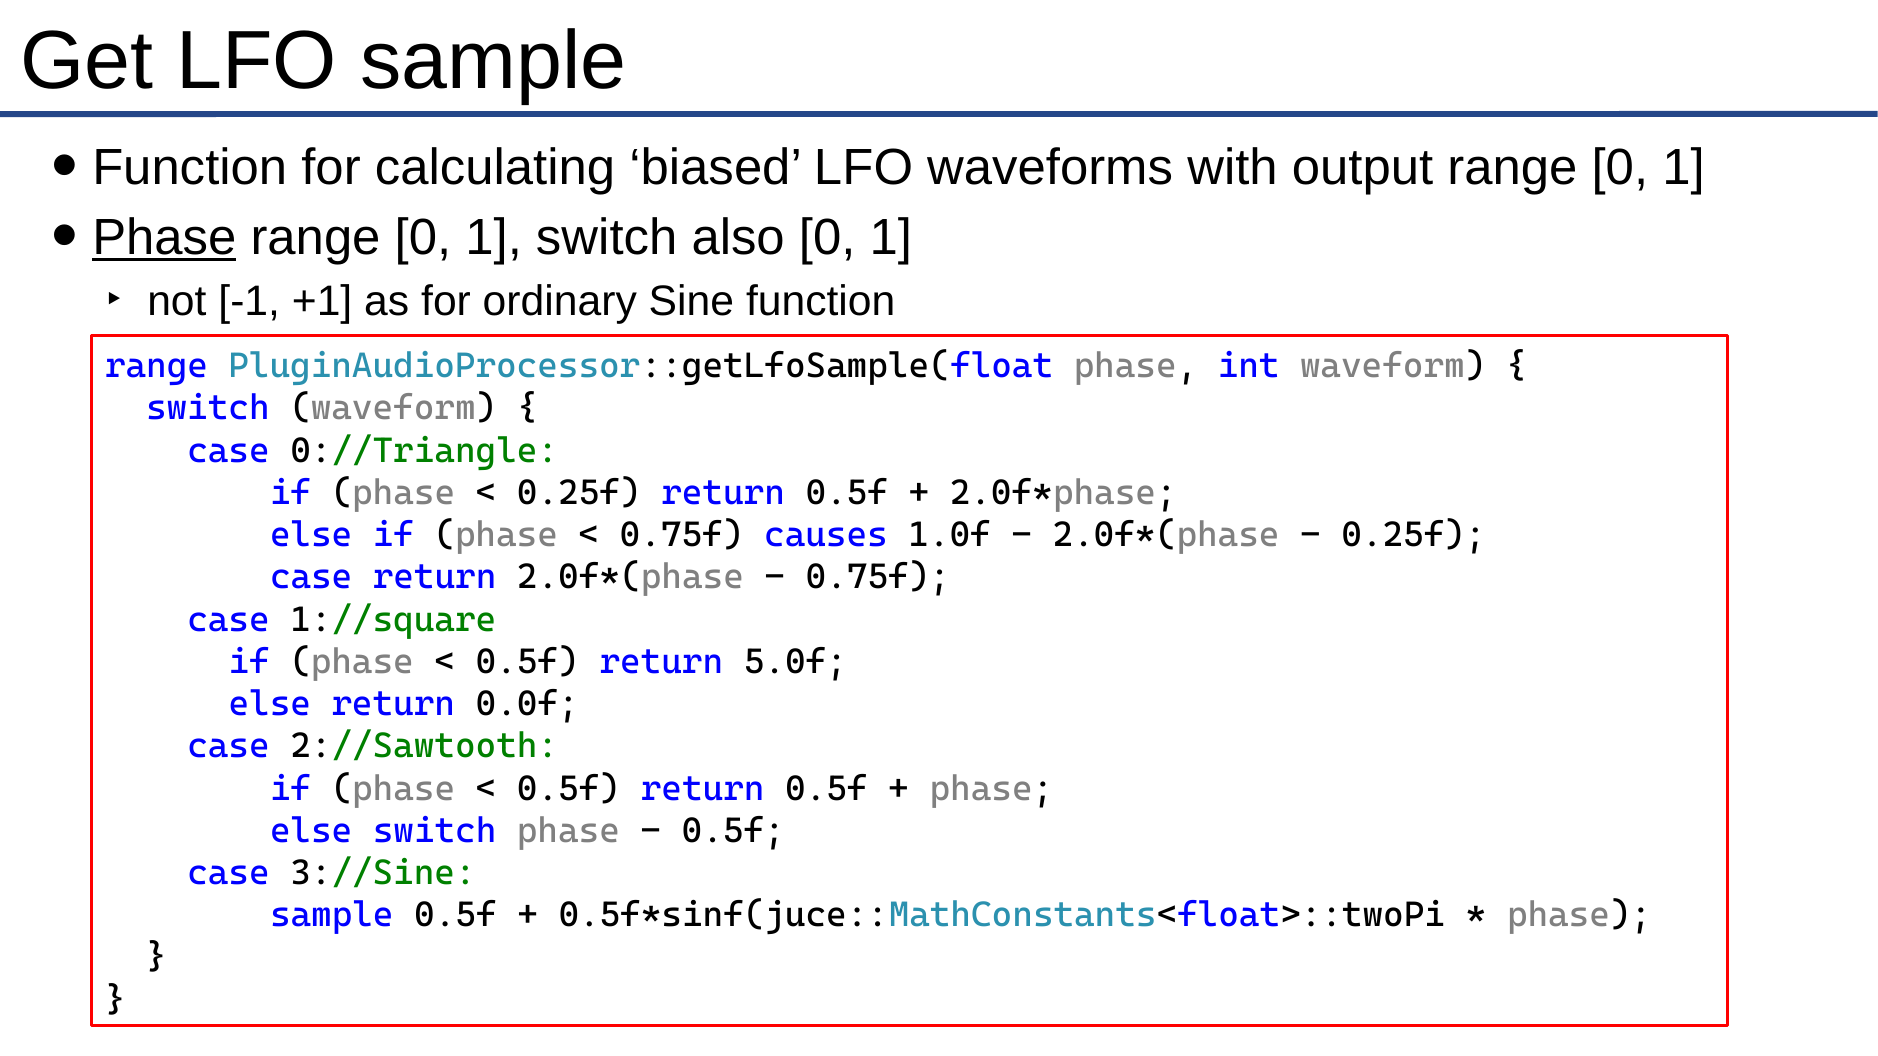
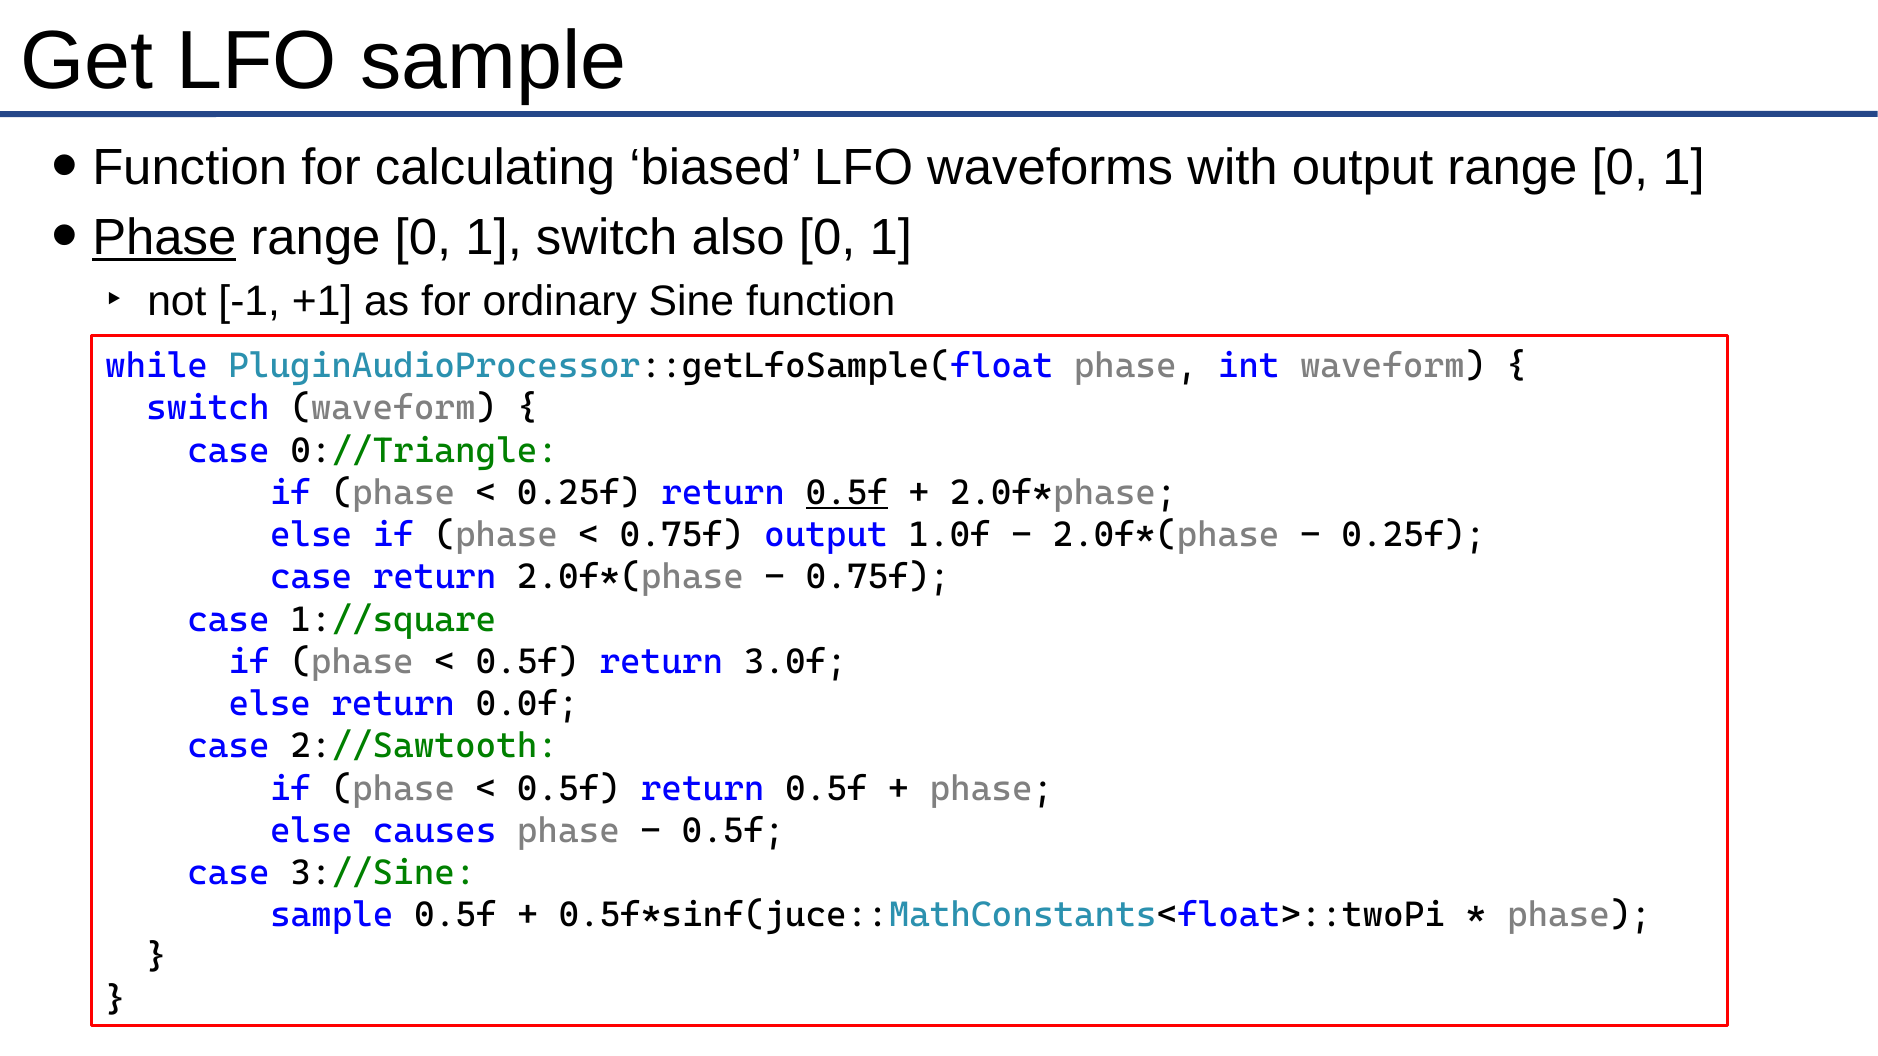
range: range -> while (156, 366)
0.5f underline: none -> present (847, 493)
0.75f causes: causes -> output (826, 535)
5.0f: 5.0f -> 3.0f (795, 662)
else switch: switch -> causes (435, 831)
